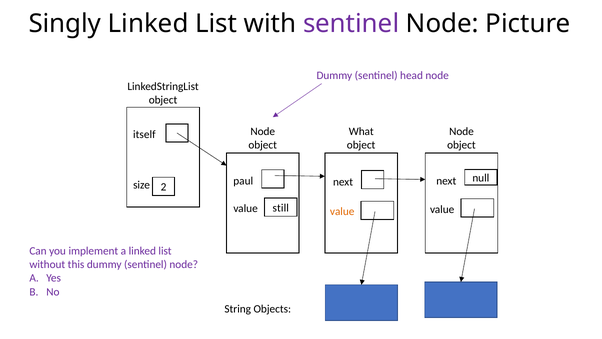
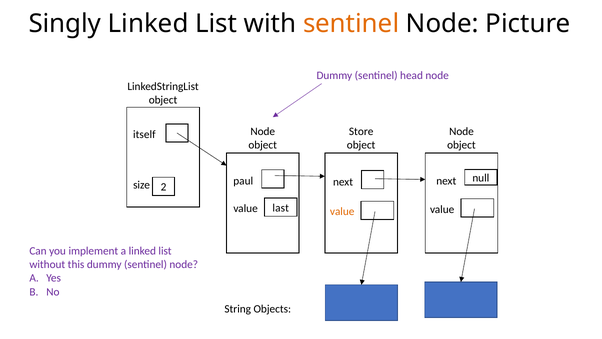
sentinel colour: purple -> orange (351, 24)
What: What -> Store (361, 131)
still: still -> last (281, 208)
